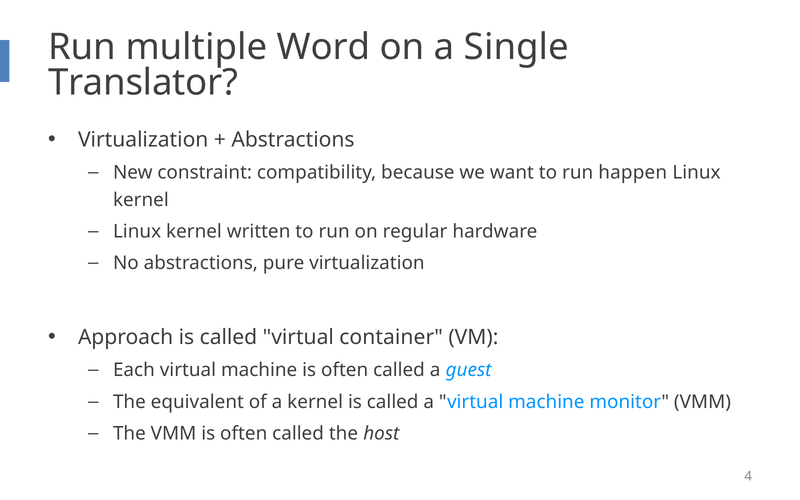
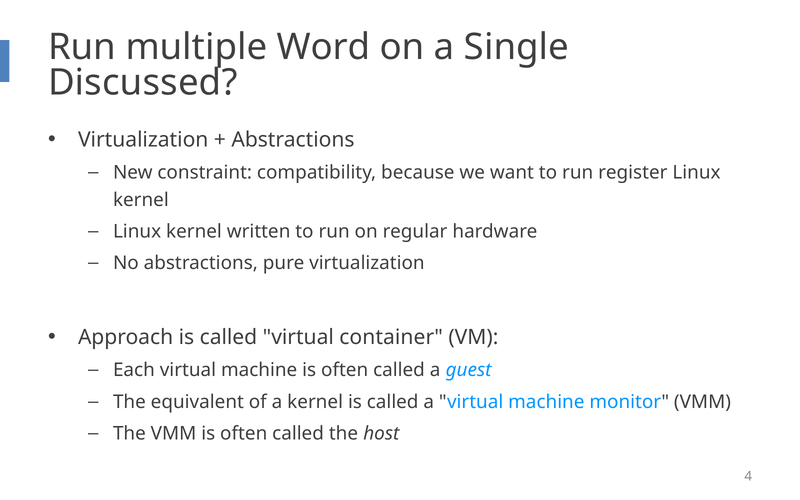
Translator: Translator -> Discussed (143, 83)
happen: happen -> register (633, 173)
